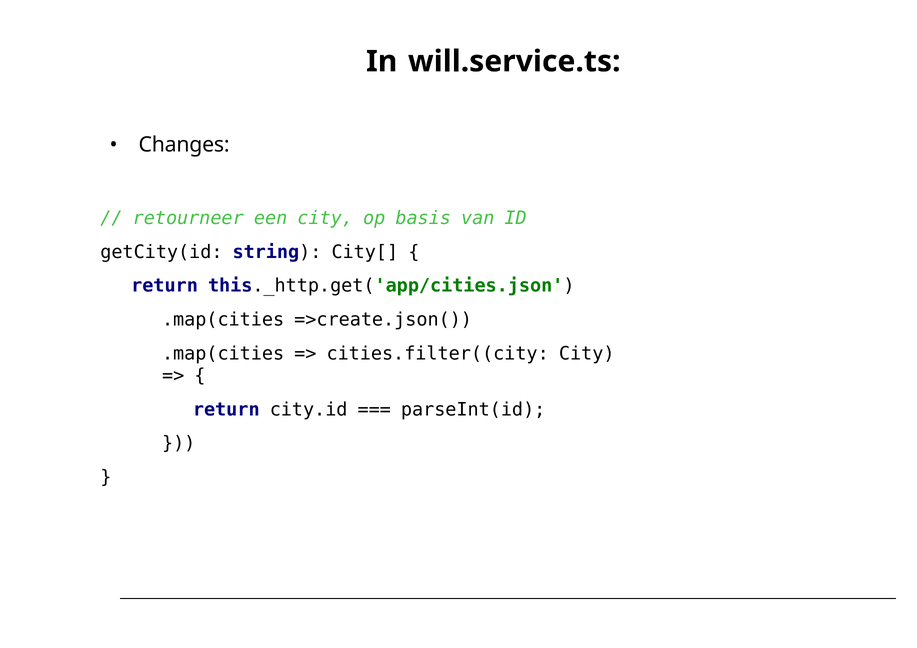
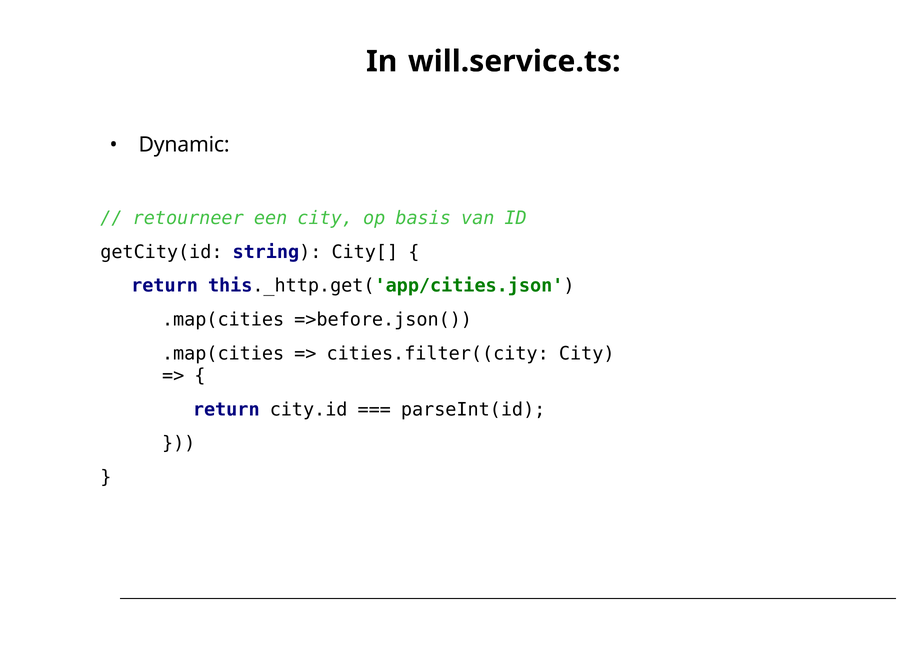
Changes: Changes -> Dynamic (184, 145)
=>create.json(: =>create.json( -> =>before.json( (383, 320)
